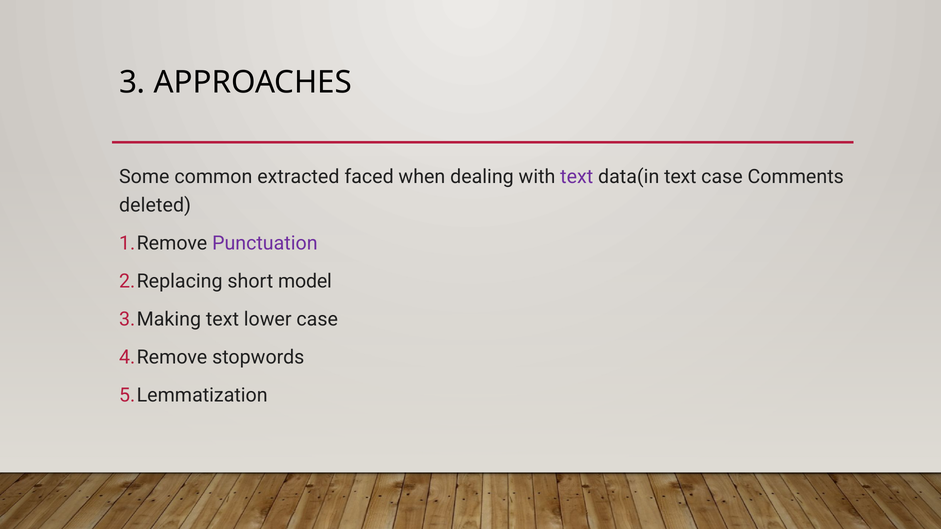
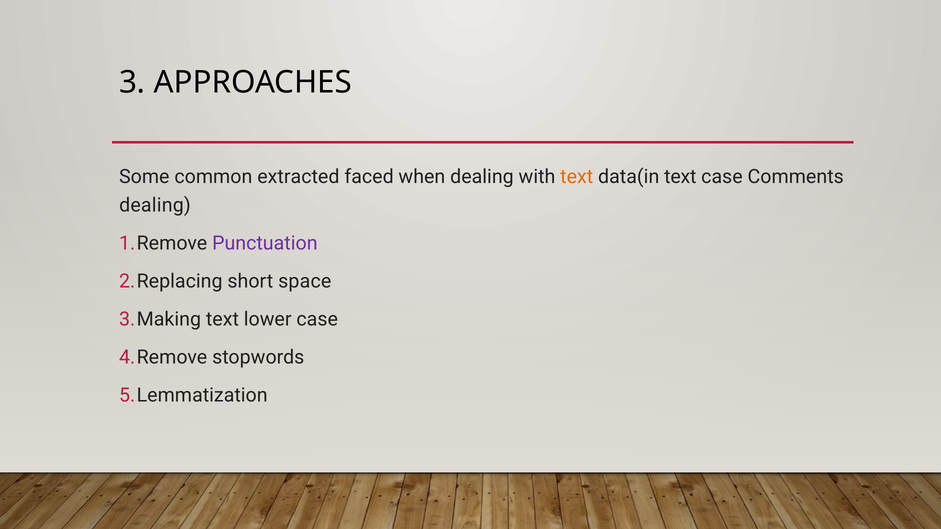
text colour: purple -> orange (577, 177)
deleted: deleted -> dealing (155, 205)
model: model -> space (305, 281)
